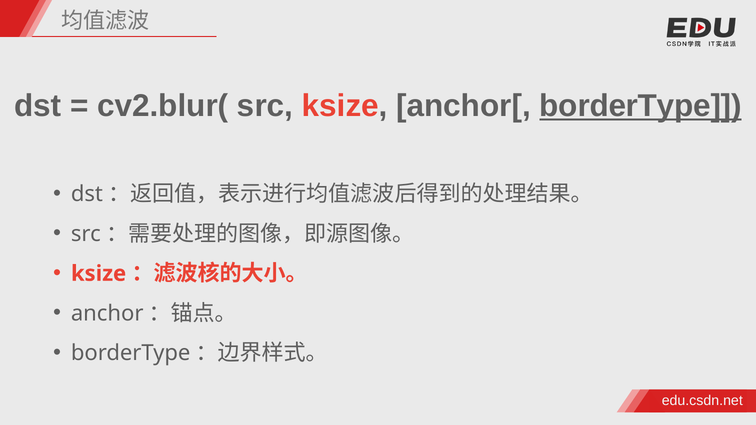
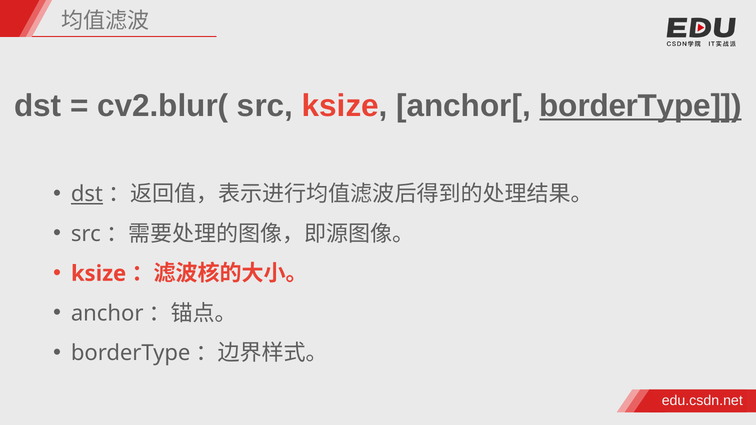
dst underline: none -> present (87, 194)
